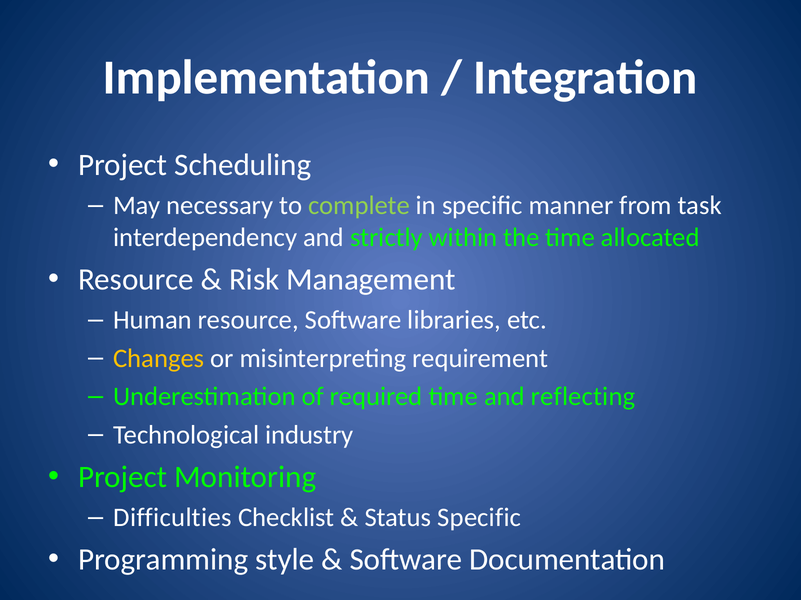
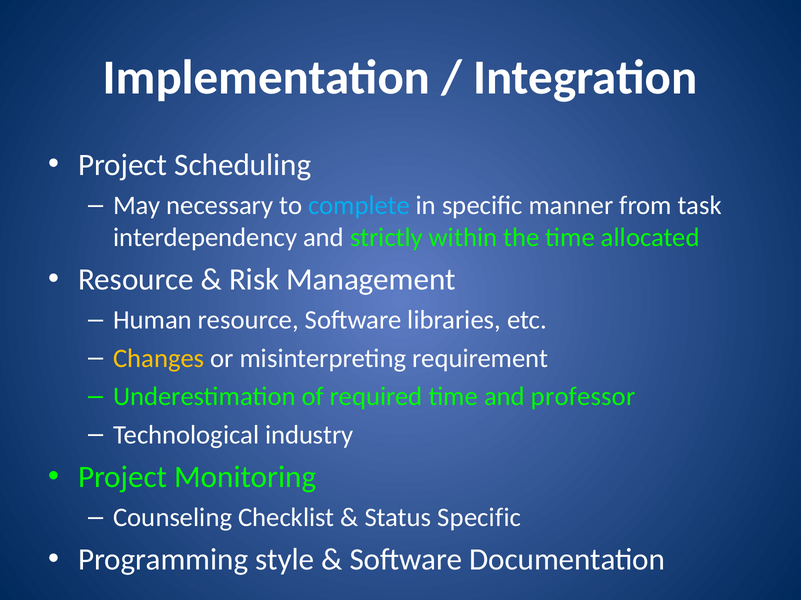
complete colour: light green -> light blue (359, 206)
reflecting: reflecting -> professor (583, 397)
Difficulties: Difficulties -> Counseling (173, 518)
